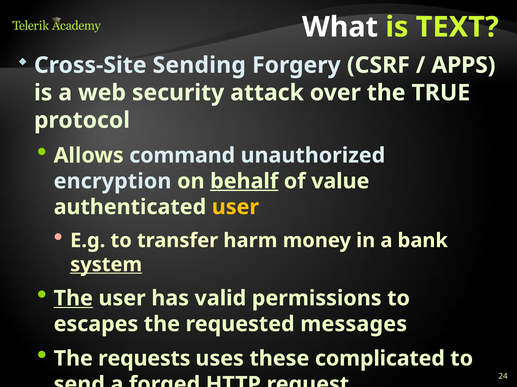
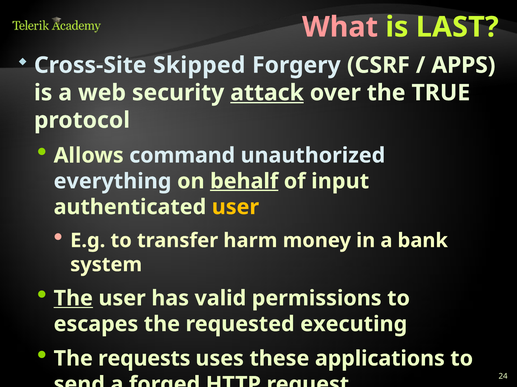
What colour: white -> pink (340, 27)
TEXT: TEXT -> LAST (457, 27)
Sending: Sending -> Skipped (199, 65)
attack underline: none -> present (267, 93)
encryption: encryption -> everything (113, 182)
value: value -> input (340, 182)
system underline: present -> none (106, 265)
messages: messages -> executing (354, 325)
complicated: complicated -> applications (380, 359)
